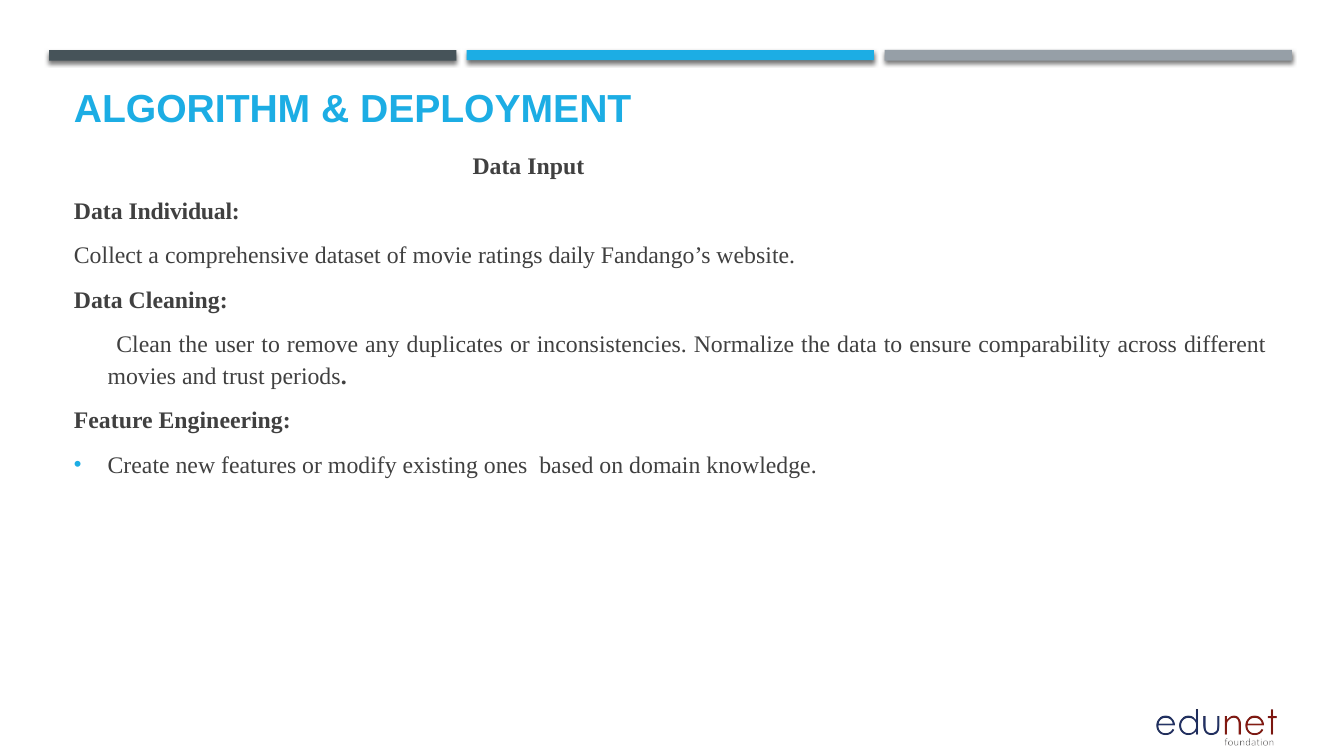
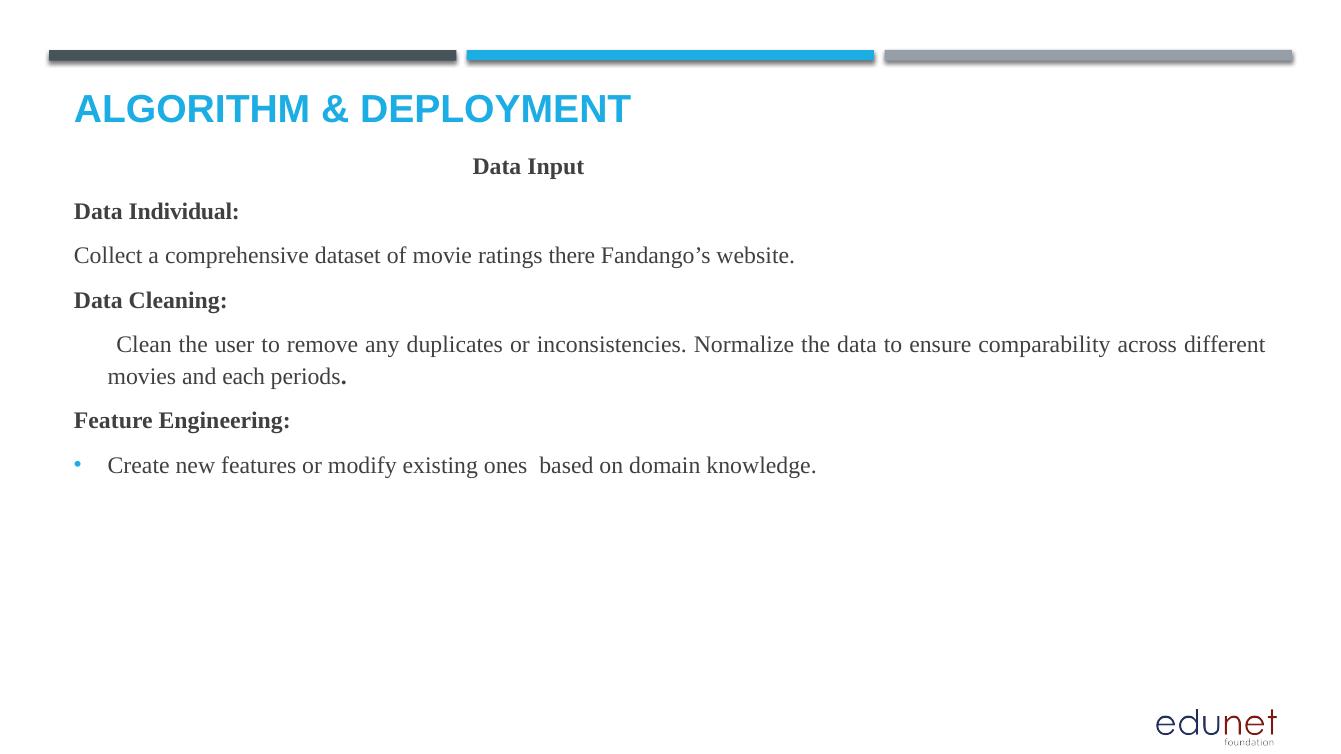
daily: daily -> there (572, 256)
trust: trust -> each (244, 376)
